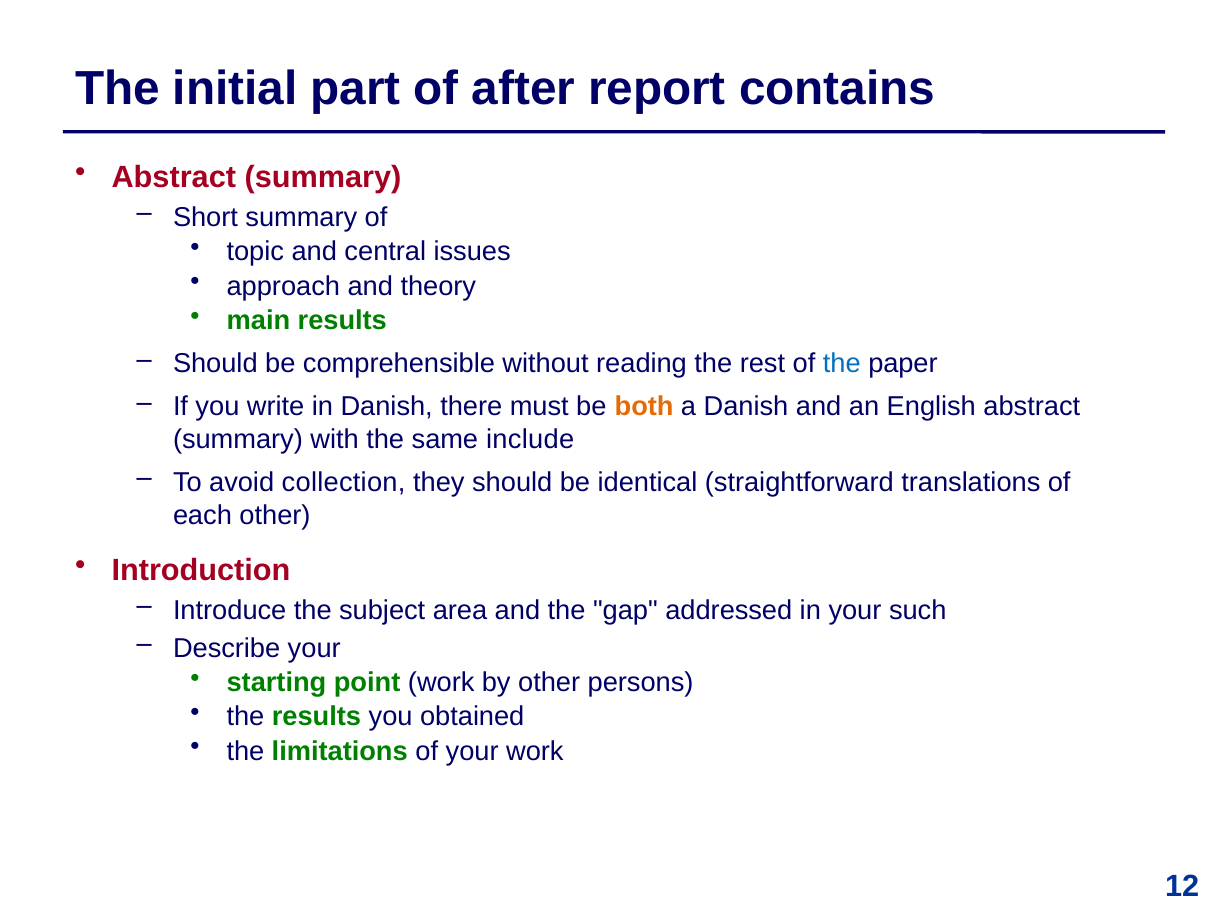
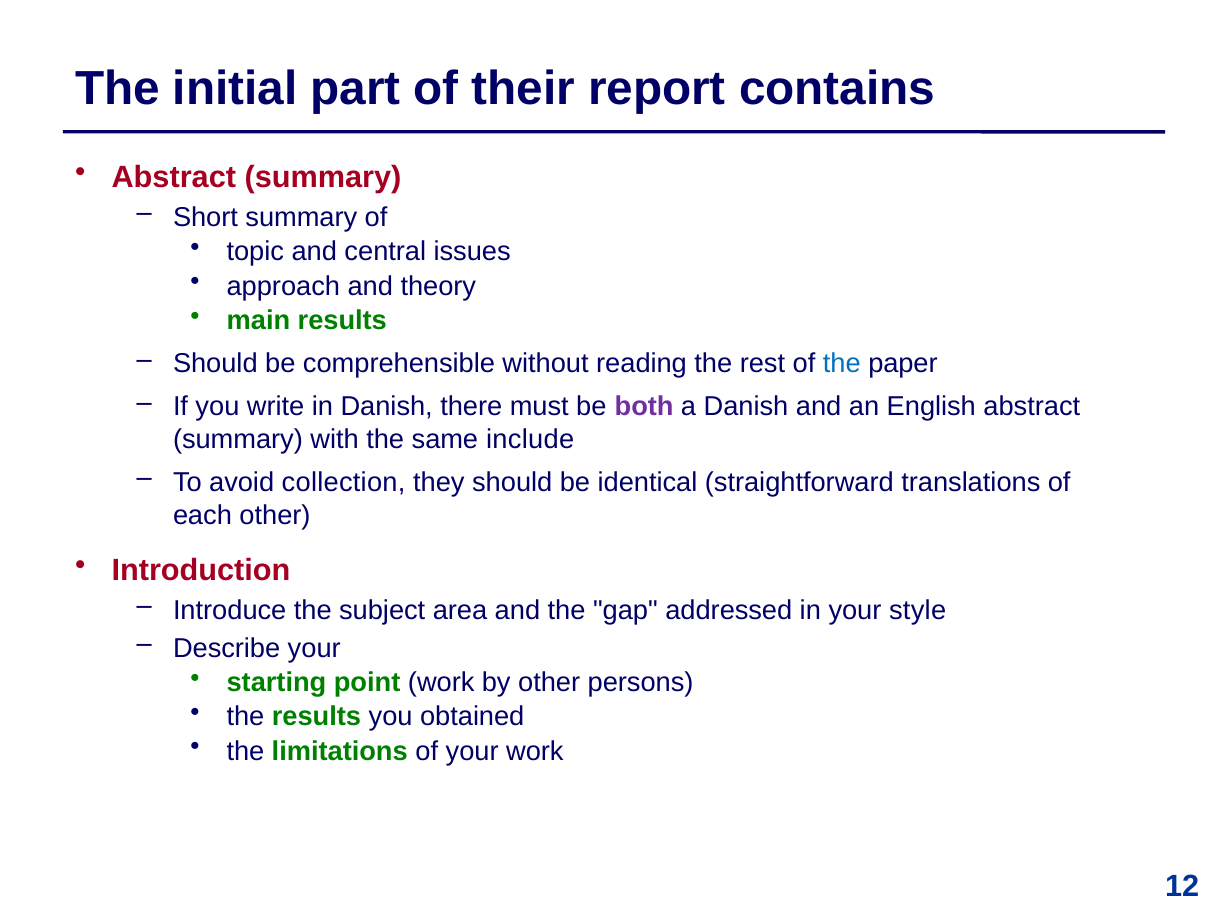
after: after -> their (523, 89)
both colour: orange -> purple (644, 407)
such: such -> style (918, 610)
